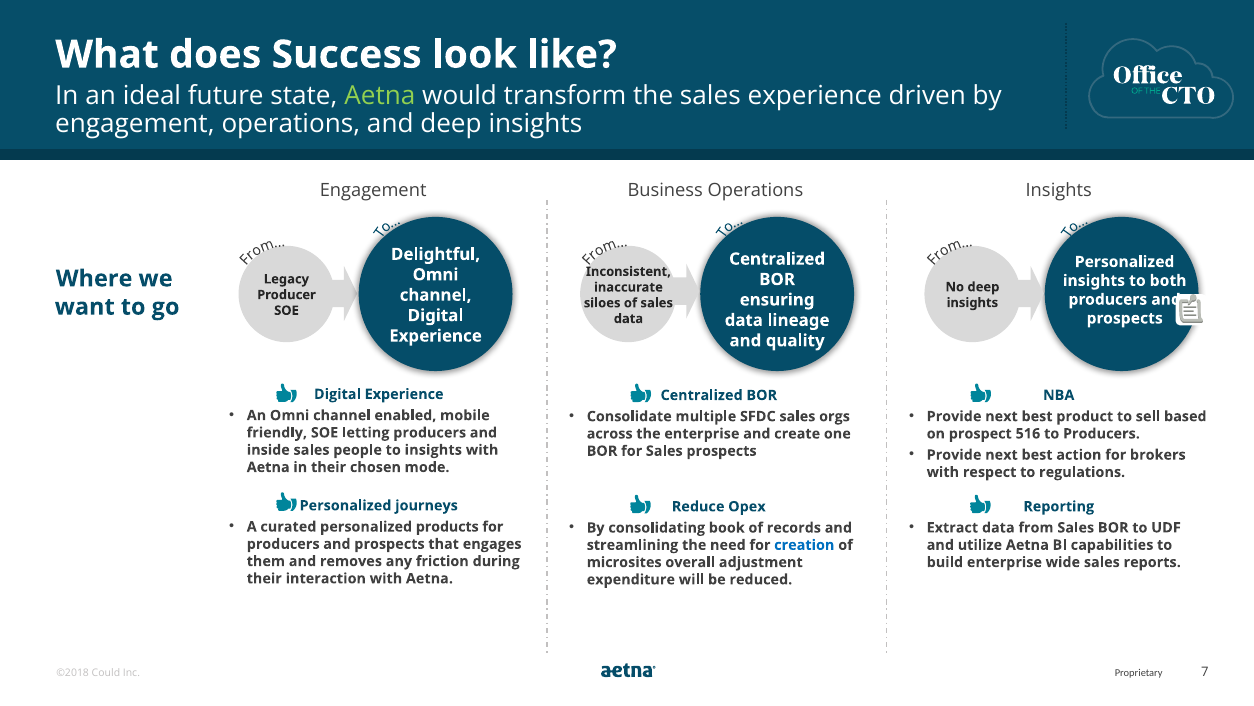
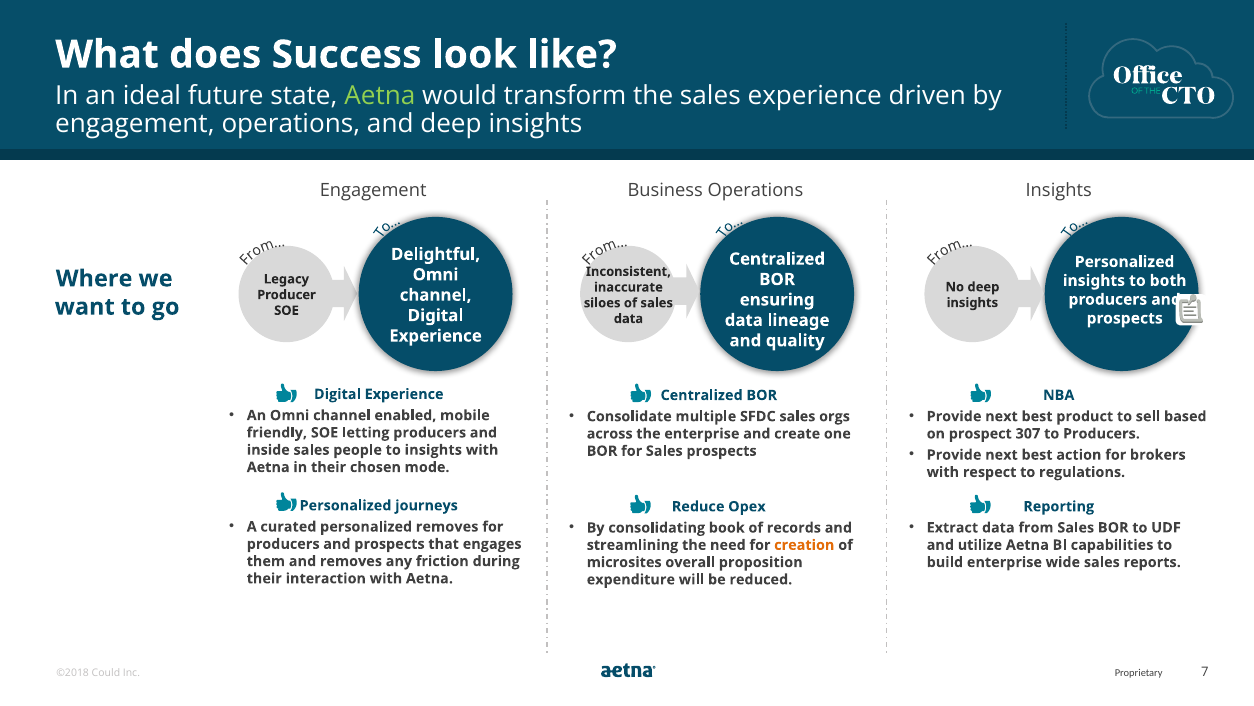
516: 516 -> 307 (1028, 433)
personalized products: products -> removes (447, 526)
creation colour: blue -> orange (804, 545)
adjustment: adjustment -> proposition (761, 562)
